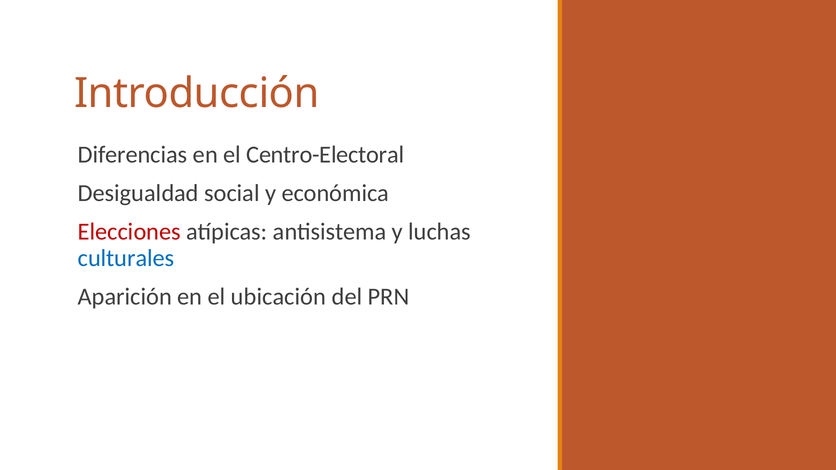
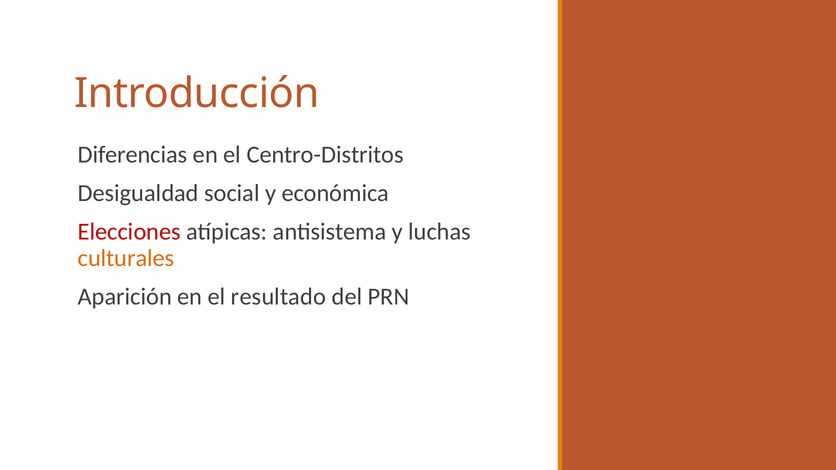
Centro-Electoral: Centro-Electoral -> Centro-Distritos (325, 155)
culturales colour: blue -> orange (126, 258)
ubicación: ubicación -> resultado (279, 297)
